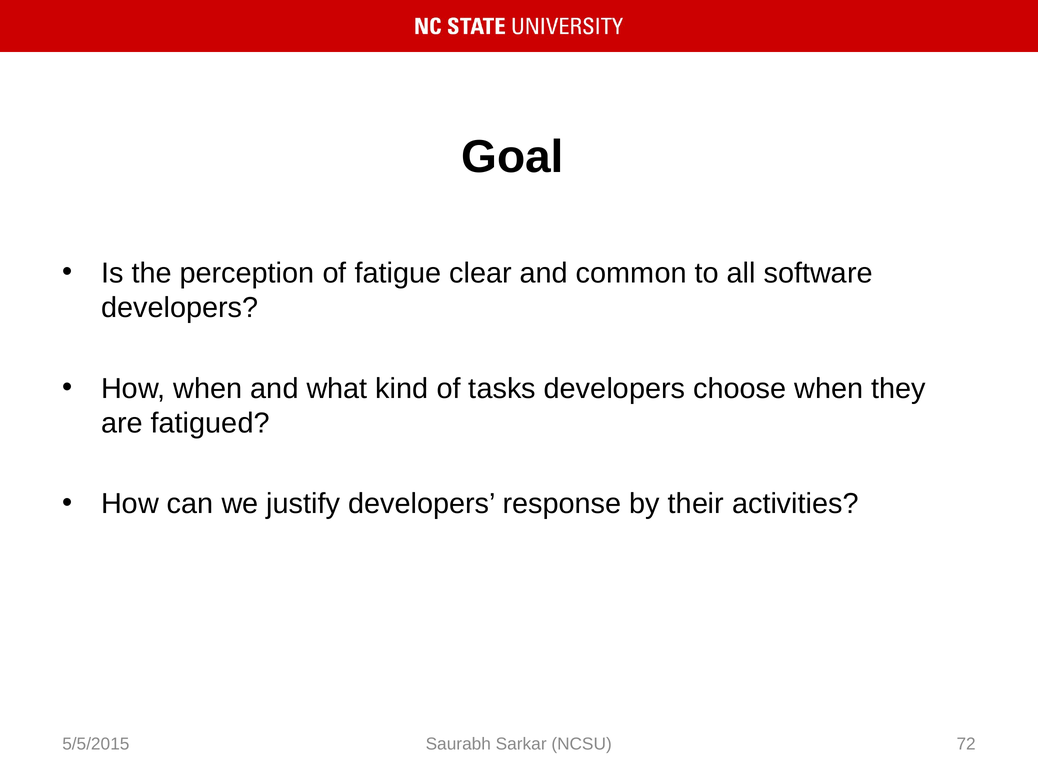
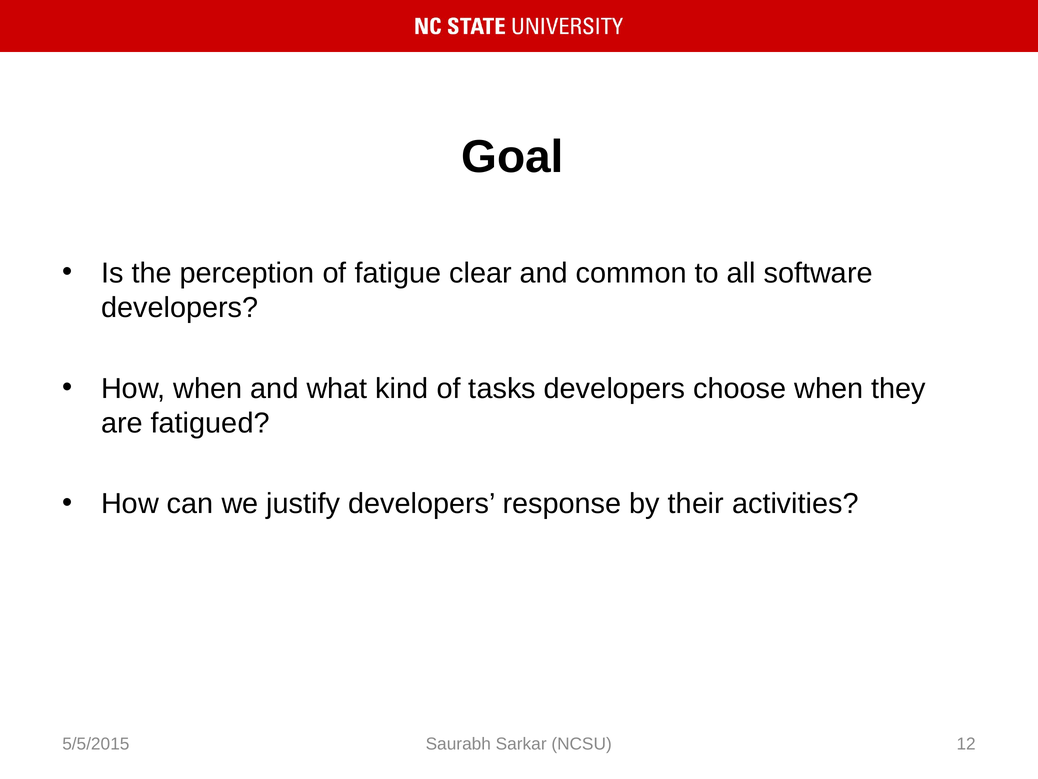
72: 72 -> 12 (966, 743)
